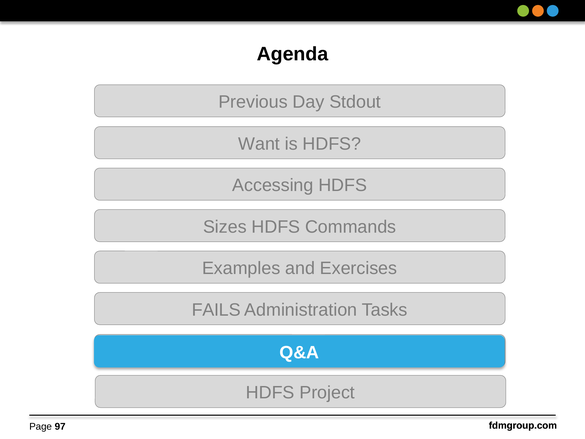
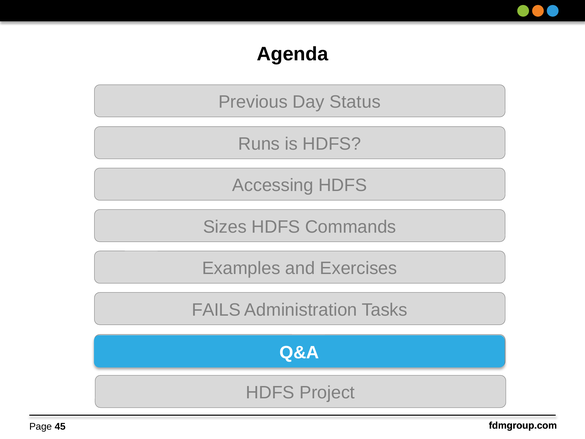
Stdout: Stdout -> Status (355, 102)
Want: Want -> Runs (259, 144)
97: 97 -> 45 (60, 426)
